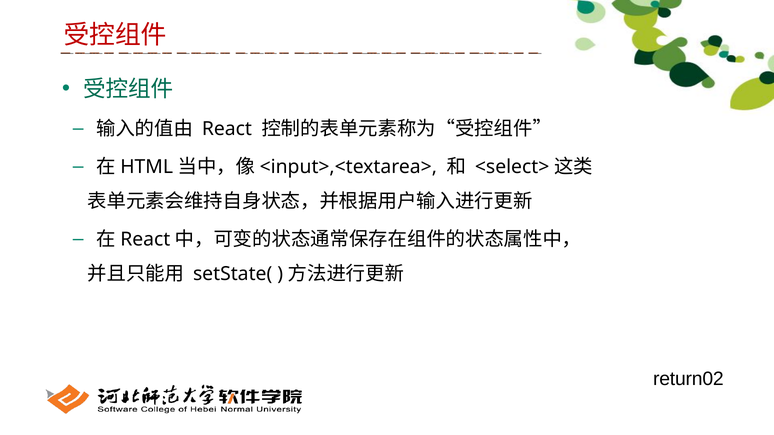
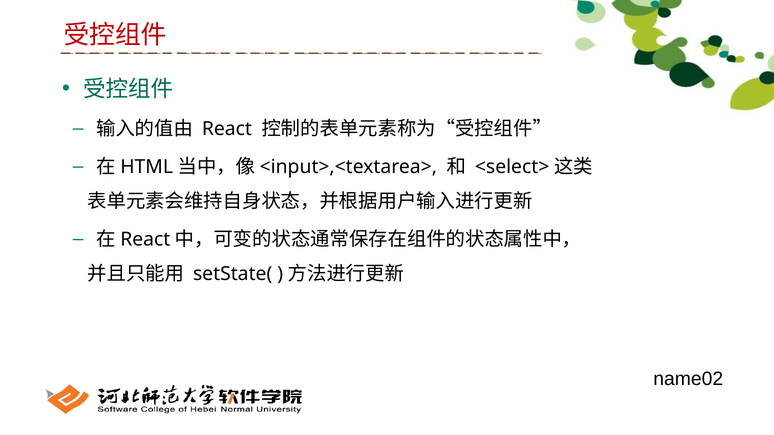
return02: return02 -> name02 (688, 379)
